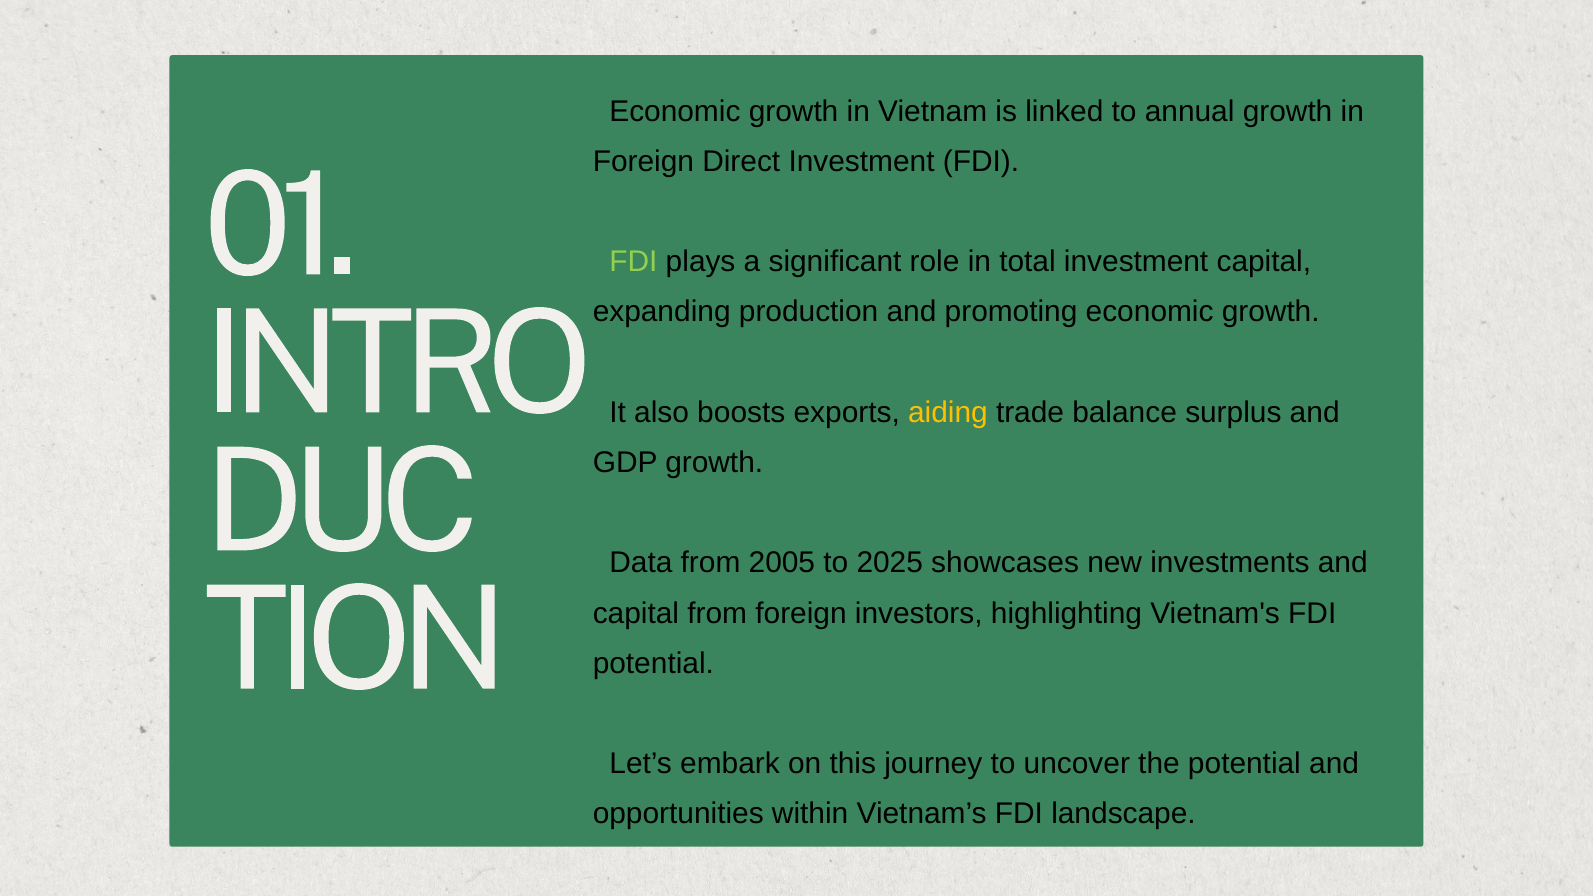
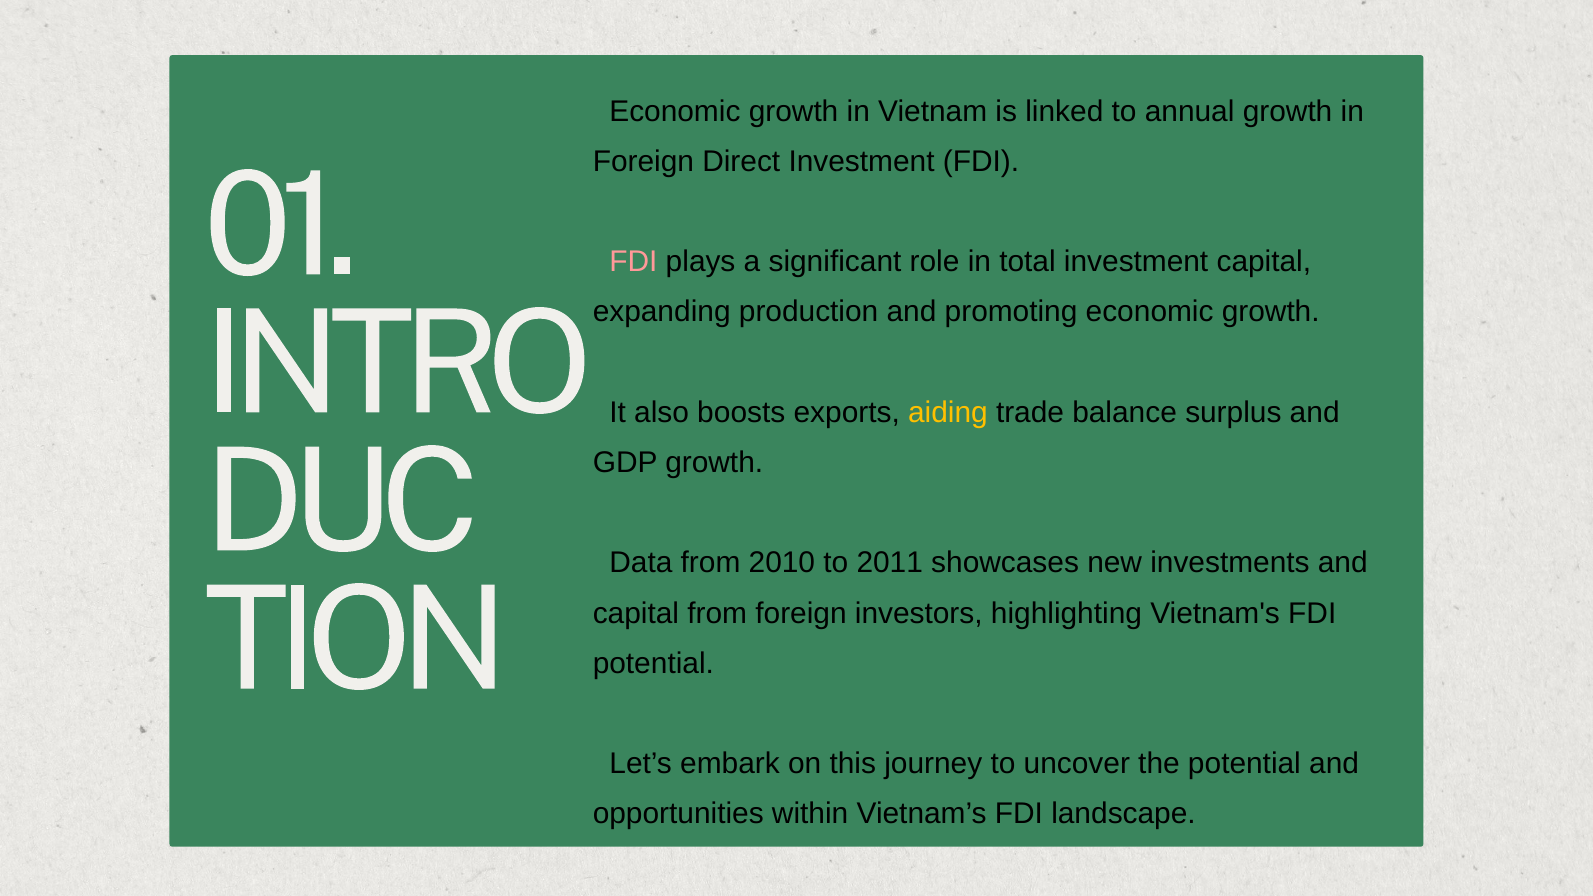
FDI colour: light green -> pink (633, 262)
2005: 2005 -> 2010 (782, 563)
2025: 2025 -> 2011 (890, 563)
